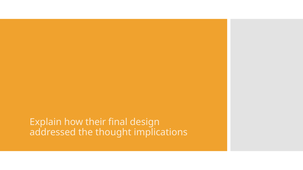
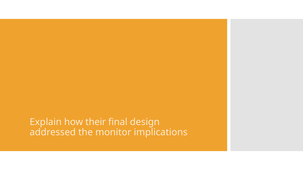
thought: thought -> monitor (113, 132)
